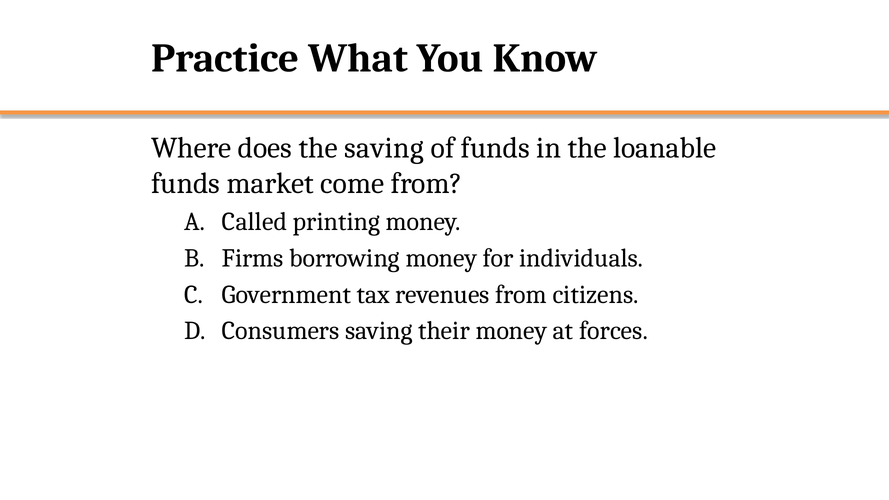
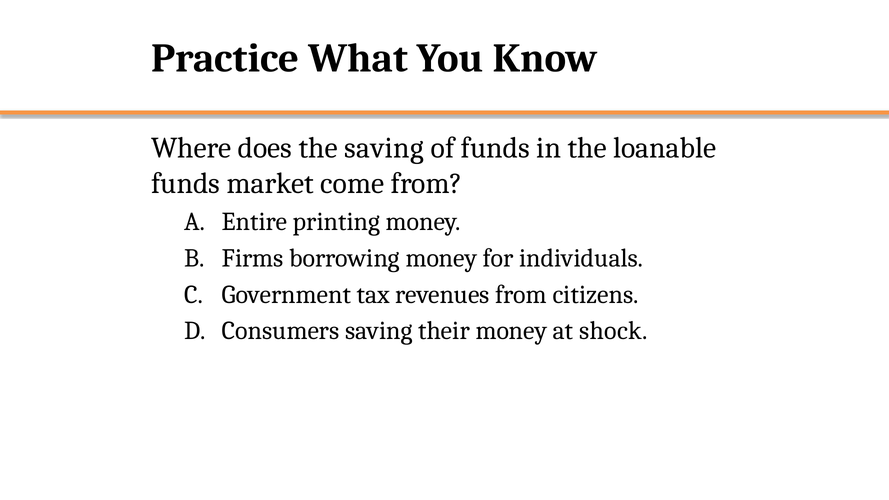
Called: Called -> Entire (255, 222)
forces: forces -> shock (613, 331)
